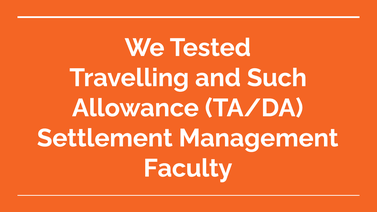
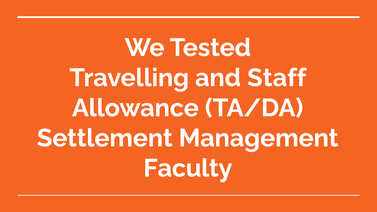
Such: Such -> Staff (277, 78)
